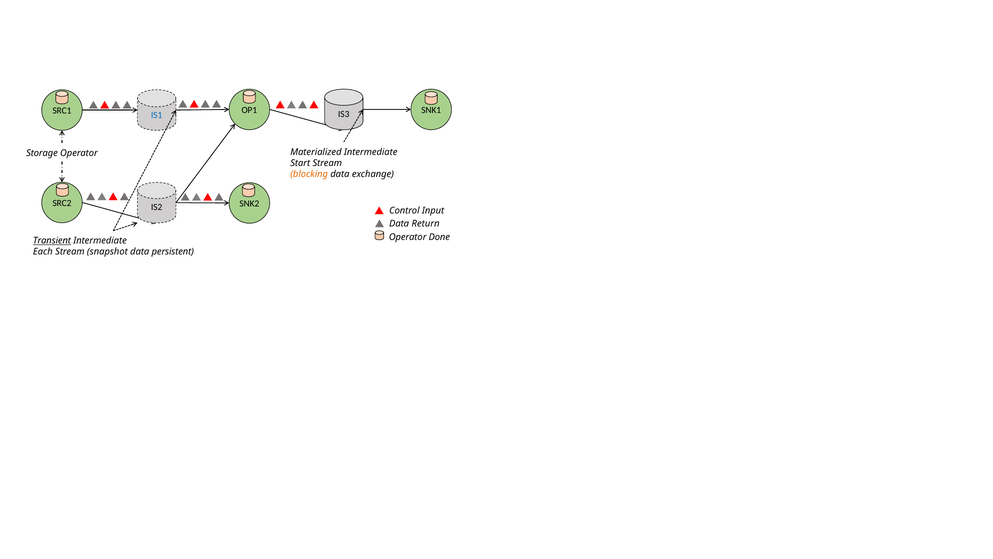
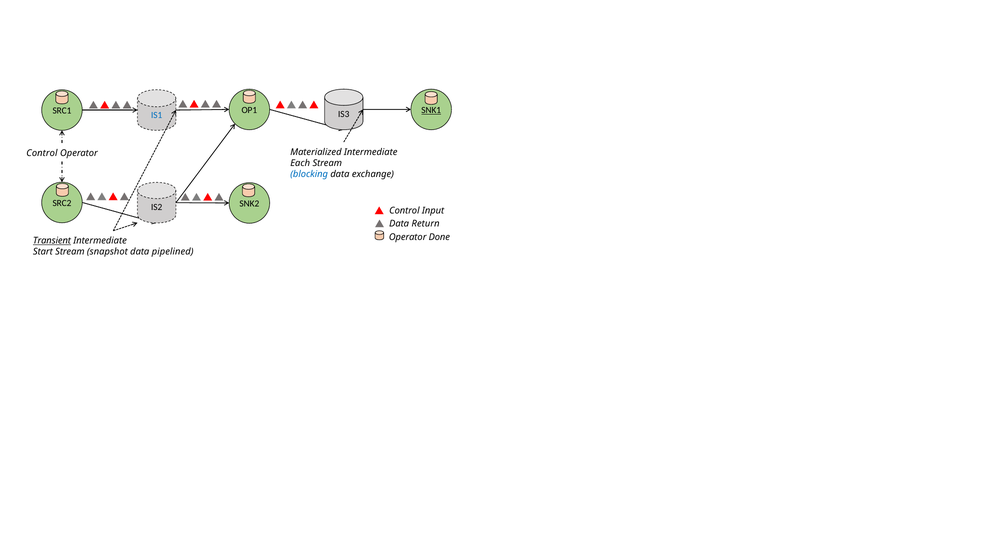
SNK1 underline: none -> present (431, 110)
Storage: Storage -> Control (42, 153)
Start: Start -> Each (300, 163)
blocking colour: orange -> blue (309, 174)
Each: Each -> Start (43, 252)
persistent: persistent -> pipelined (173, 252)
